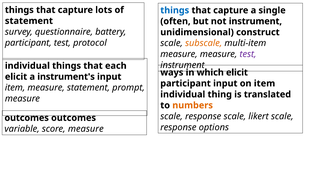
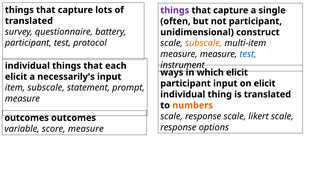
things colour: blue -> purple (175, 10)
statement: statement -> translated (29, 21)
not instrument: instrument -> participant (255, 21)
test colour: purple -> blue (248, 54)
instrument's: instrument's -> necessarily's (66, 77)
on item: item -> elicit (265, 83)
item measure: measure -> subscale (46, 88)
